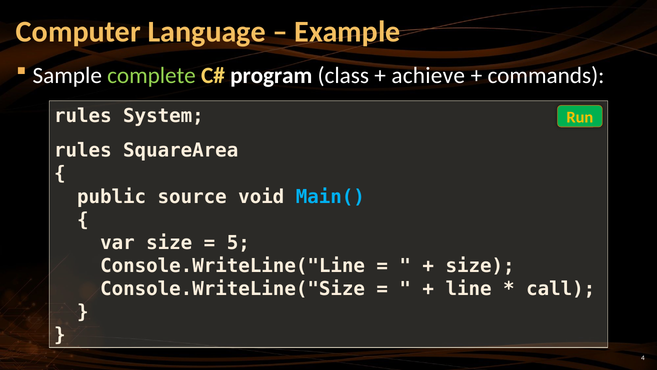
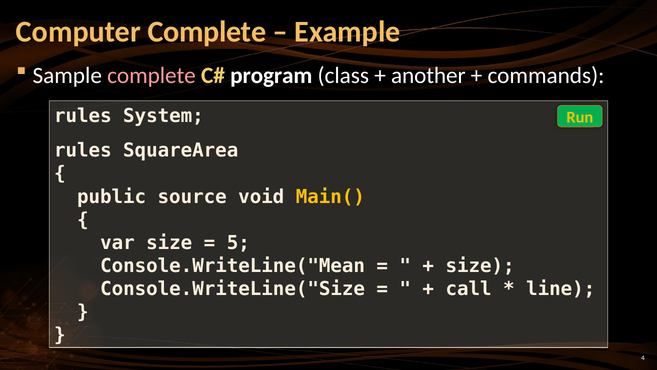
Computer Language: Language -> Complete (207, 32)
complete colour: light green -> pink (152, 75)
achieve: achieve -> another (428, 75)
Main( colour: light blue -> yellow (330, 196)
Console.WriteLine("Line: Console.WriteLine("Line -> Console.WriteLine("Mean (233, 266)
line: line -> call (469, 289)
call: call -> line (561, 289)
